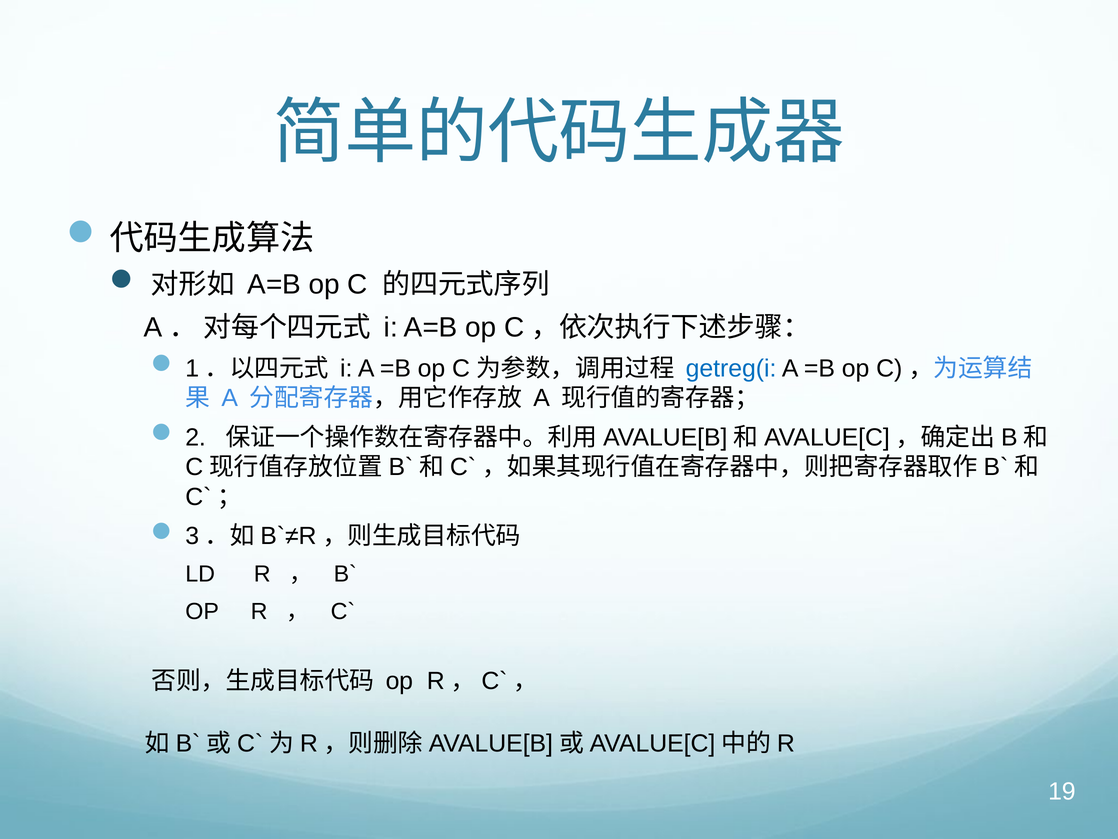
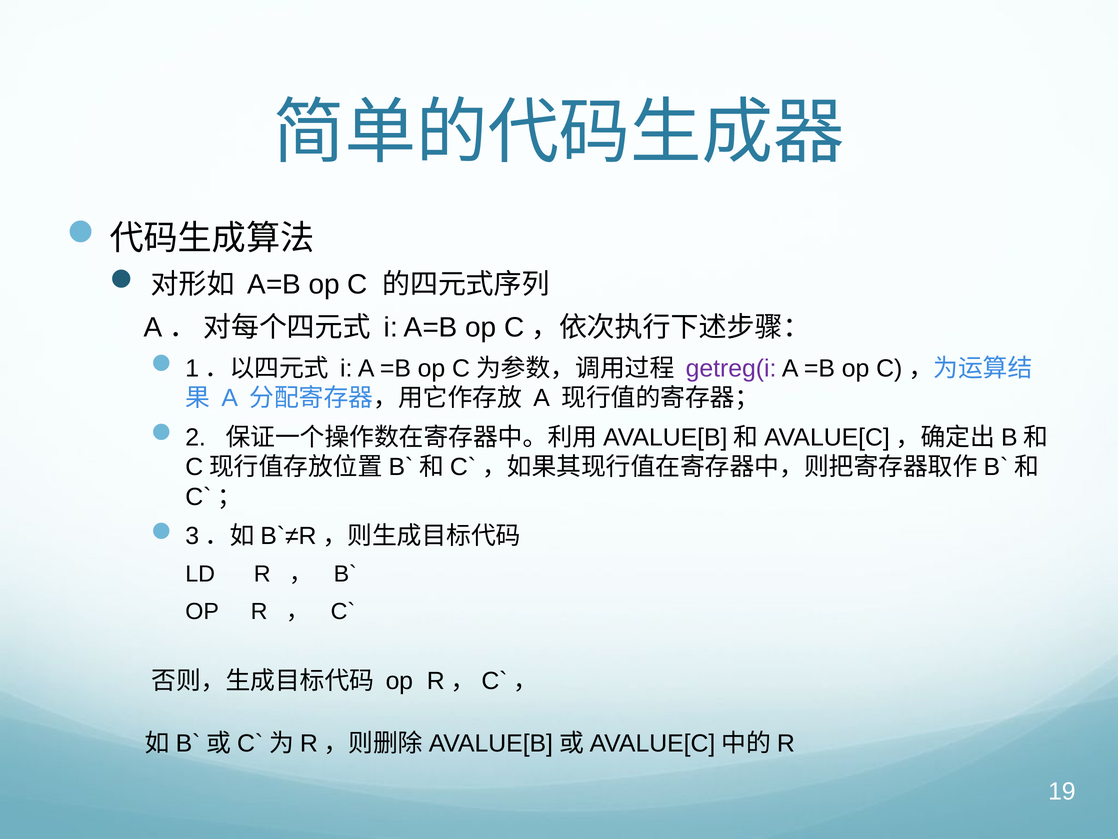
getreg(i colour: blue -> purple (731, 368)
